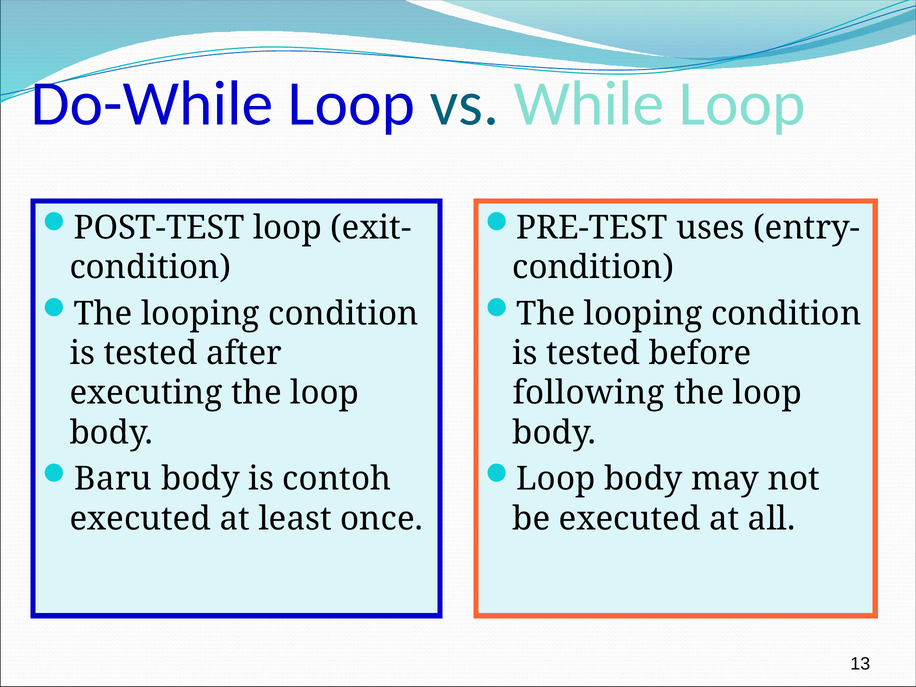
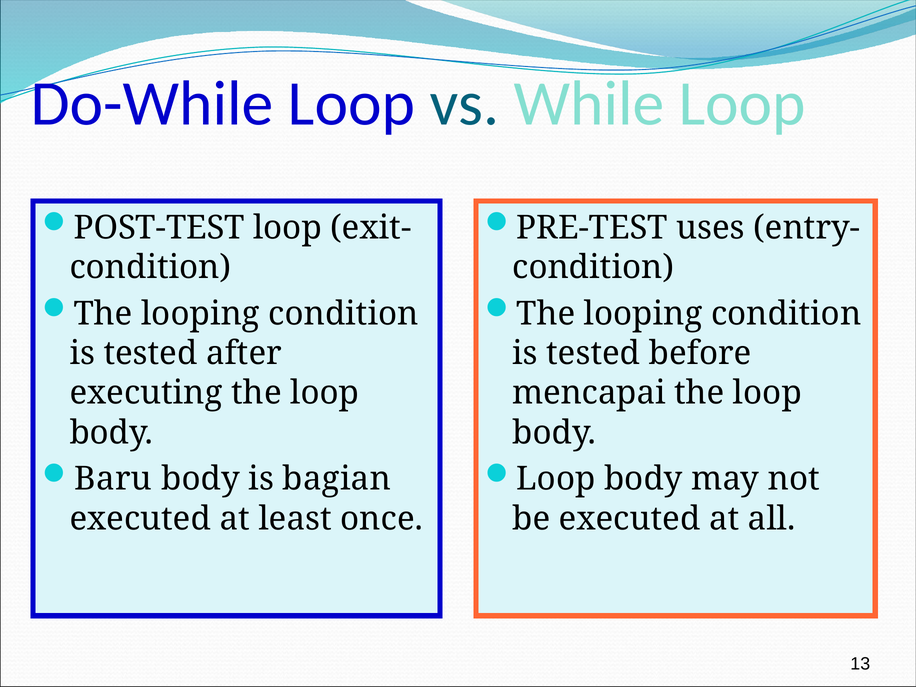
following: following -> mencapai (589, 393)
contoh: contoh -> bagian (337, 479)
